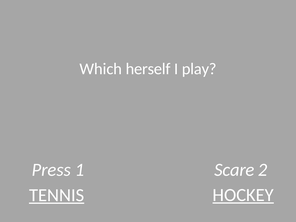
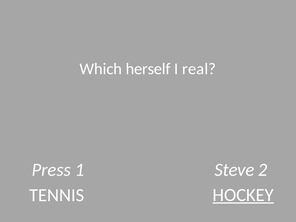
play: play -> real (199, 69)
Scare: Scare -> Steve (234, 170)
TENNIS underline: present -> none (57, 195)
